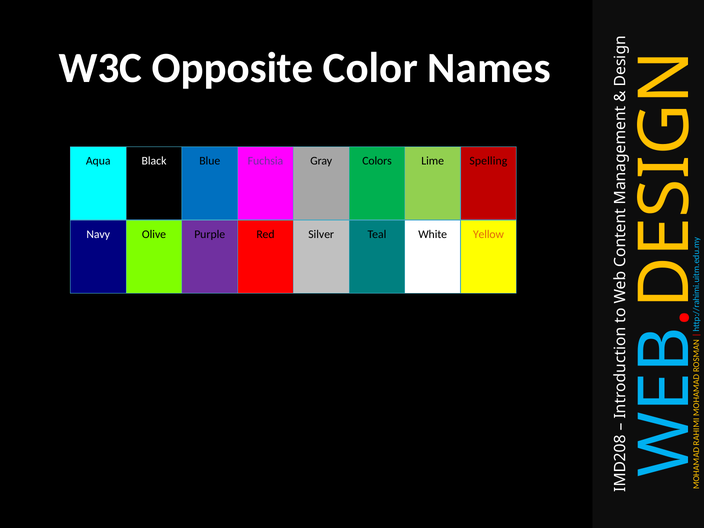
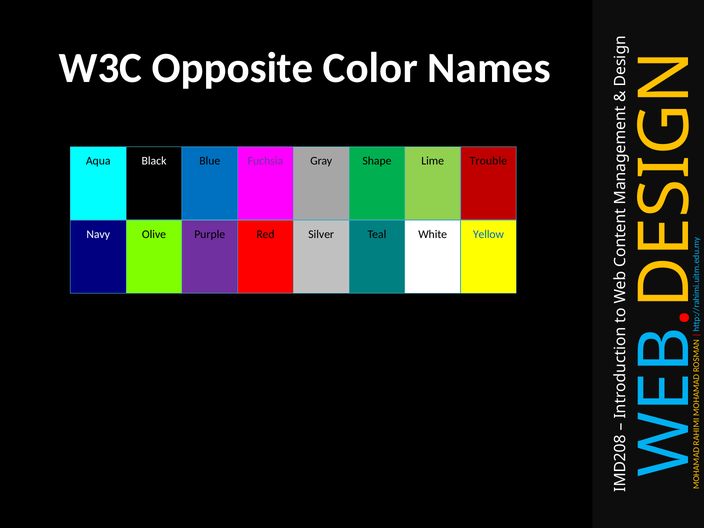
Colors: Colors -> Shape (377, 161)
Spelling: Spelling -> Trouble (488, 161)
Yellow colour: orange -> blue (488, 234)
